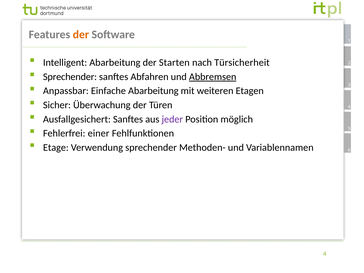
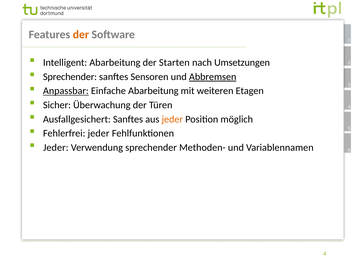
Türsicherheit: Türsicherheit -> Umsetzungen (242, 63)
Abfahren: Abfahren -> Sensoren (150, 77)
Anpassbar underline: none -> present (66, 91)
jeder colour: purple -> orange (172, 119)
Fehlerfrei einer: einer -> jeder (99, 133)
Etage: Etage -> Jeder (56, 148)
